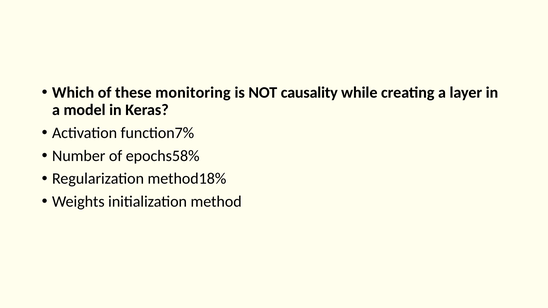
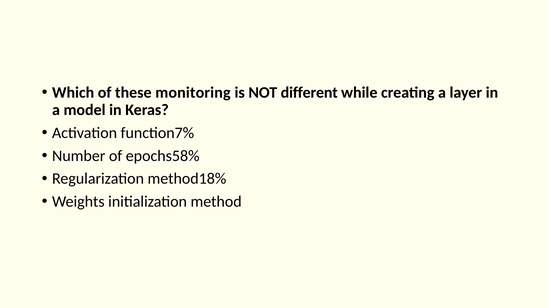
causality: causality -> different (309, 93)
